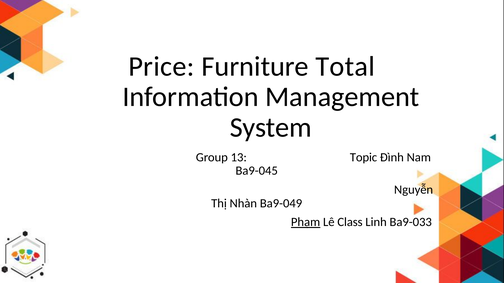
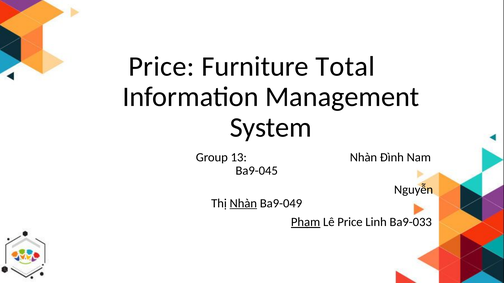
13 Topic: Topic -> Nhàn (364, 158)
Nhàn underline: none -> present (243, 204)
Lê Class: Class -> Price (350, 222)
